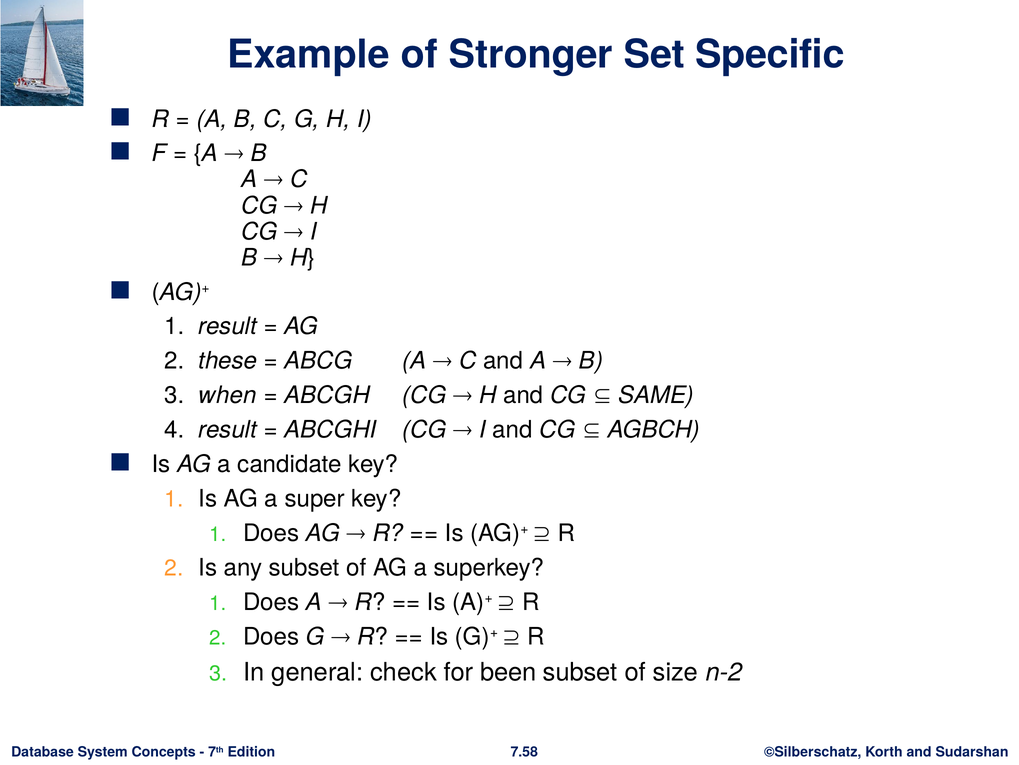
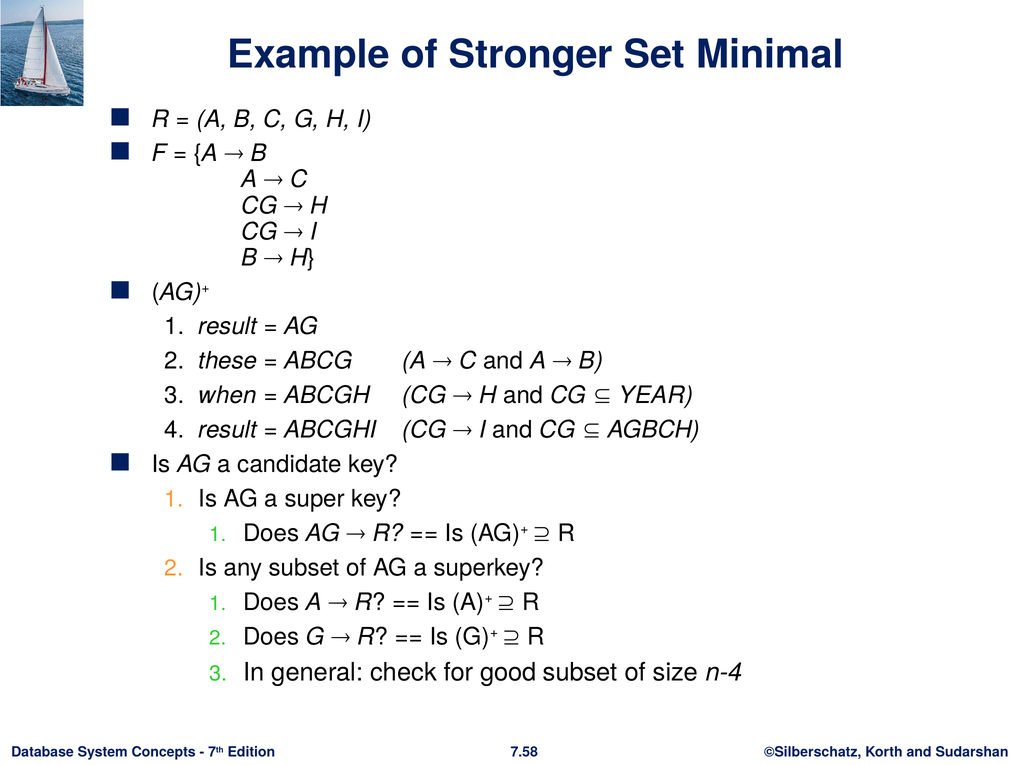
Specific: Specific -> Minimal (770, 55)
SAME: SAME -> YEAR (656, 395)
been: been -> good (508, 672)
n-2: n-2 -> n-4 (724, 672)
